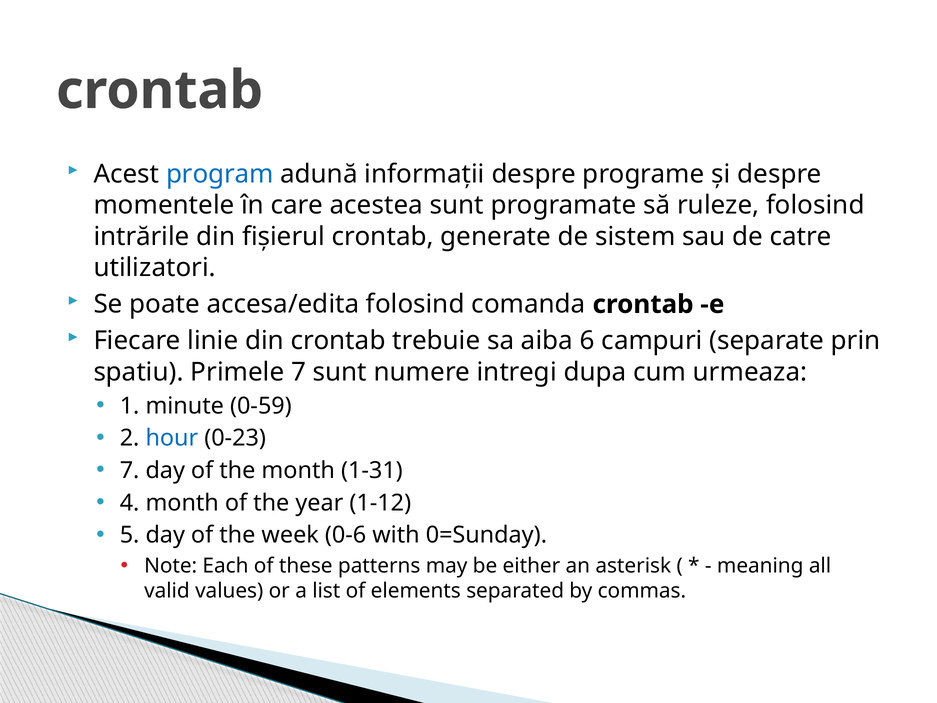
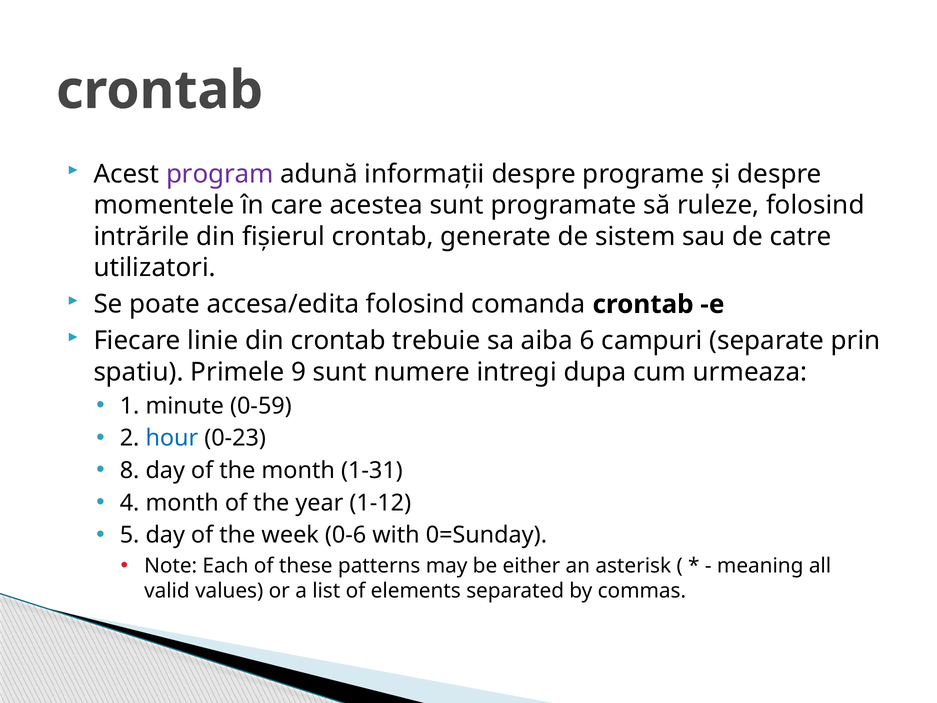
program colour: blue -> purple (220, 174)
Primele 7: 7 -> 9 (298, 372)
7: 7 -> 8 (130, 470)
